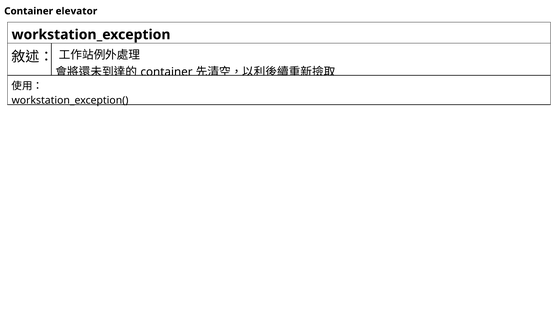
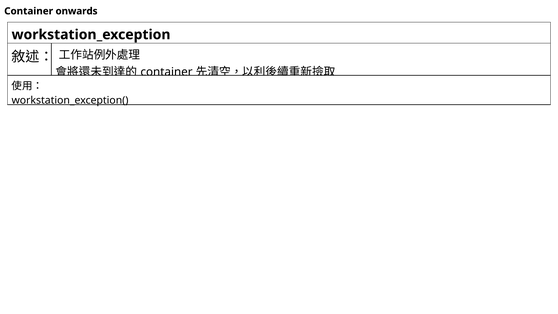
elevator: elevator -> onwards (77, 11)
